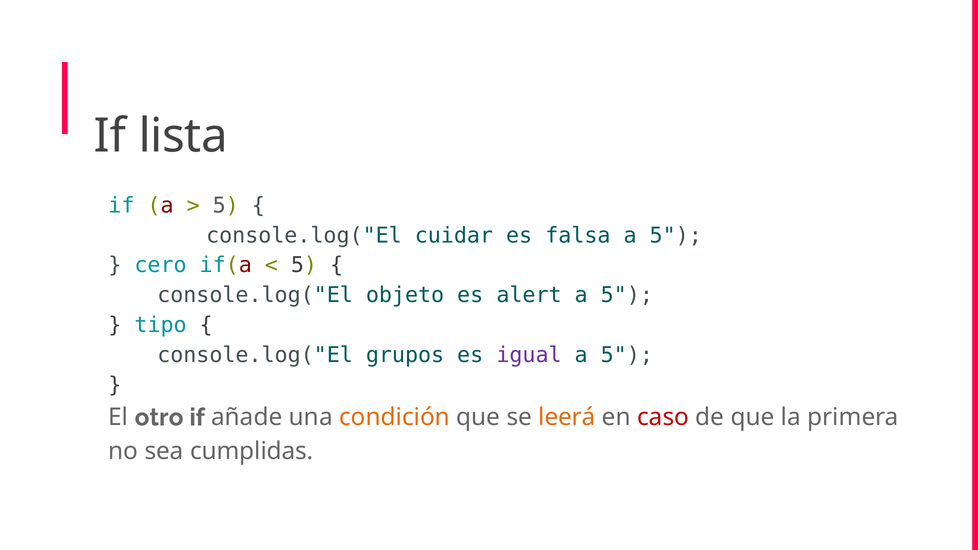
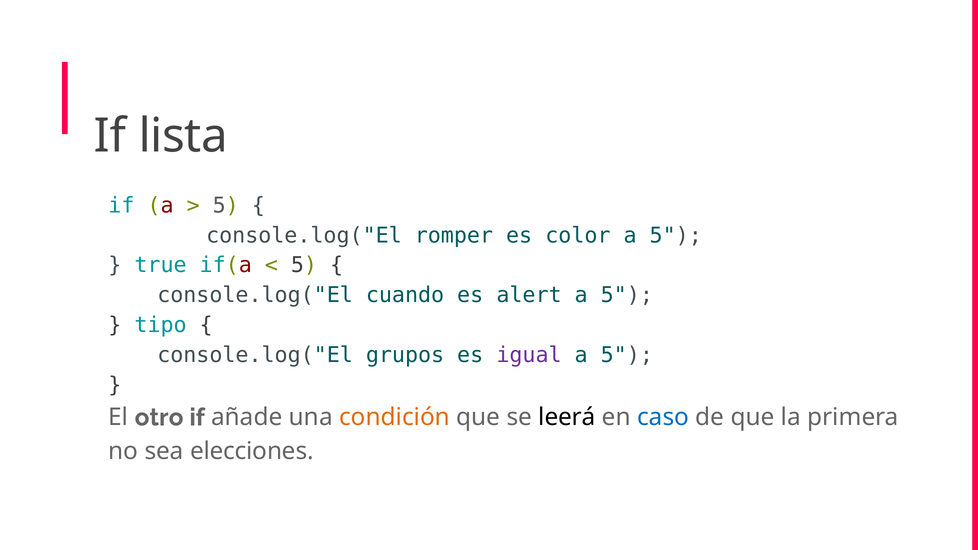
cuidar: cuidar -> romper (454, 235)
falsa: falsa -> color (578, 235)
cero: cero -> true (161, 265)
objeto: objeto -> cuando (405, 295)
leerá colour: orange -> black (567, 417)
caso colour: red -> blue (663, 417)
cumplidas: cumplidas -> elecciones (252, 451)
